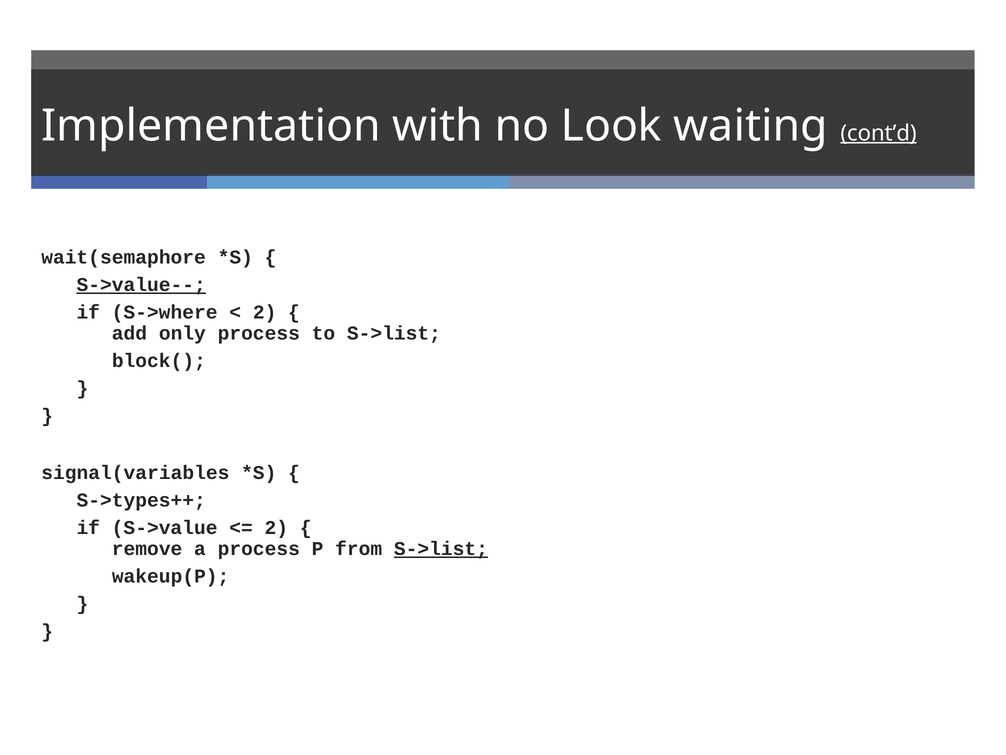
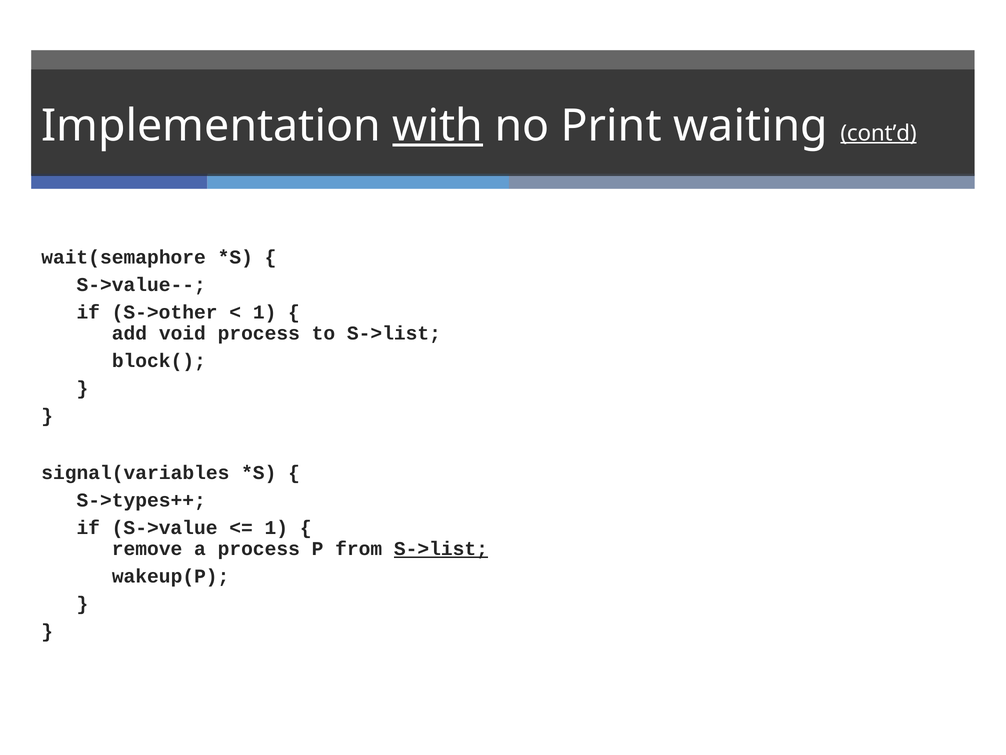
with underline: none -> present (438, 126)
Look: Look -> Print (611, 126)
S->value-- underline: present -> none (141, 285)
S->where: S->where -> S->other (165, 312)
2: 2 -> 1 (265, 312)
only: only -> void (182, 333)
2: 2 -> 1 (276, 527)
